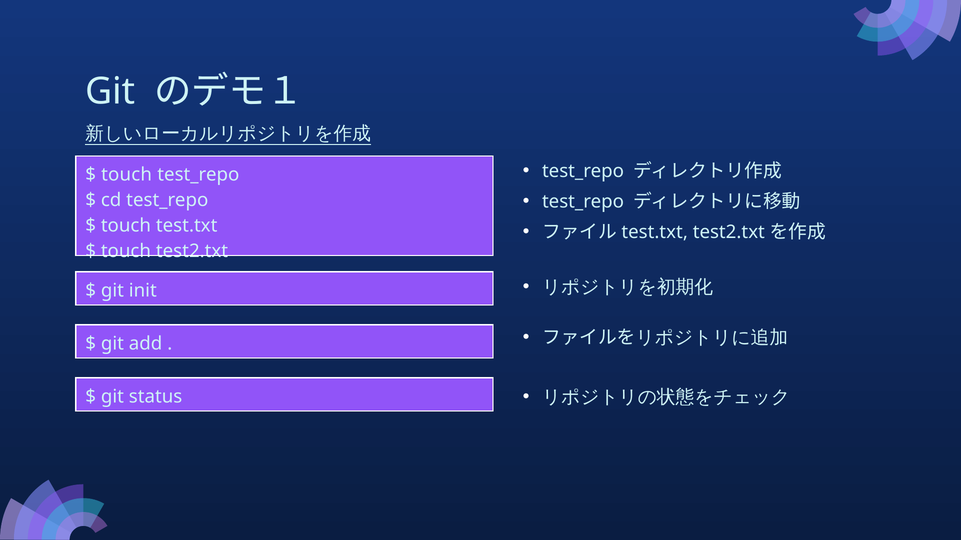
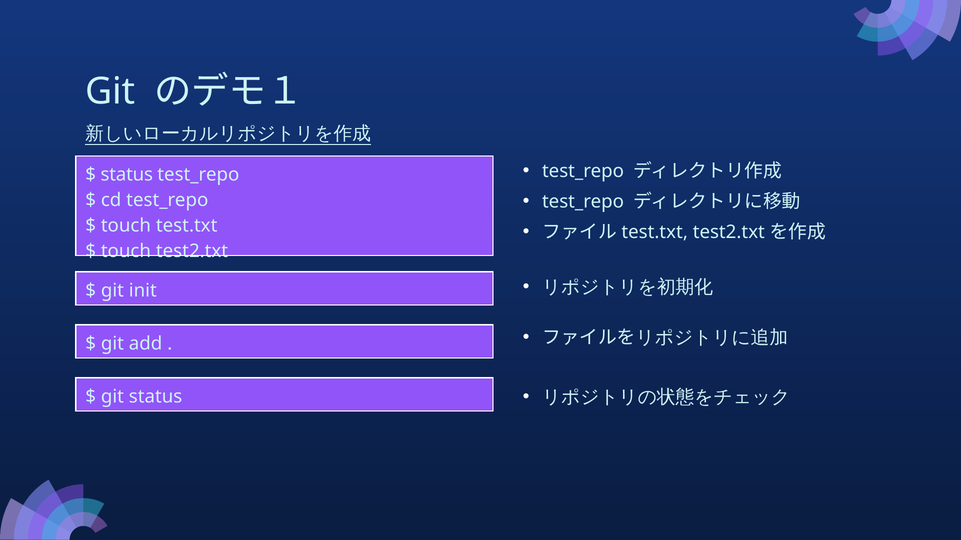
touch: touch -> status (127, 175)
